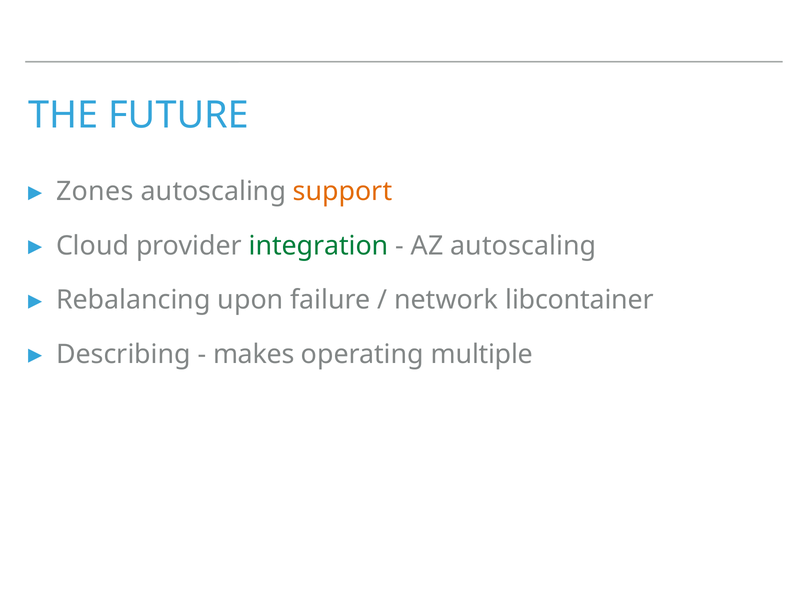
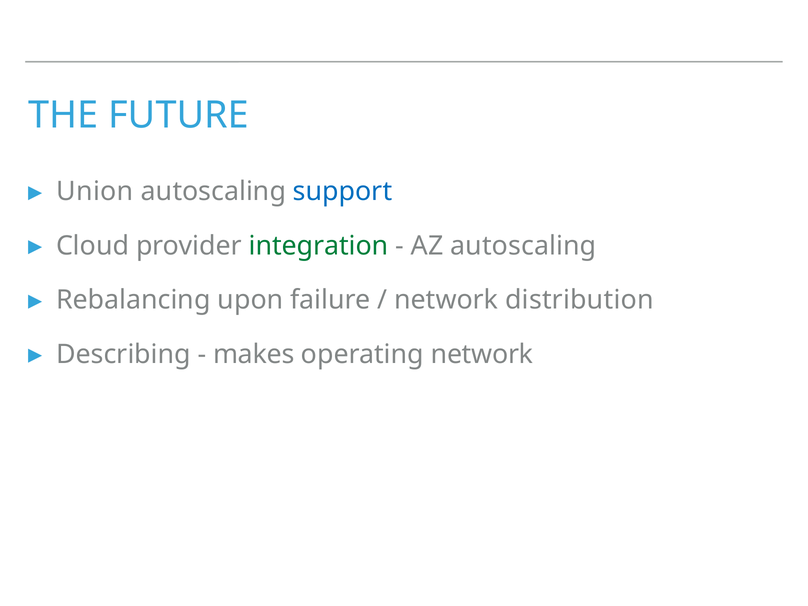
Zones: Zones -> Union (95, 192)
support colour: orange -> blue (343, 192)
libcontainer: libcontainer -> distribution (579, 300)
operating multiple: multiple -> network (482, 354)
